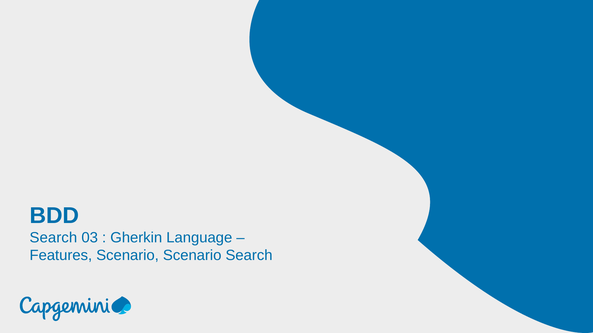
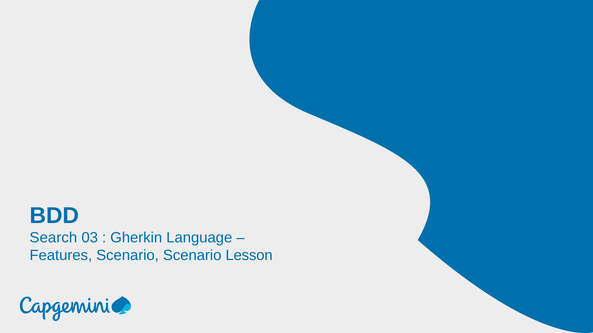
Scenario Search: Search -> Lesson (249, 256)
